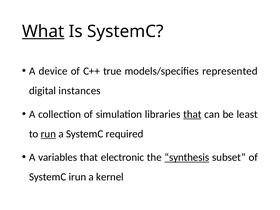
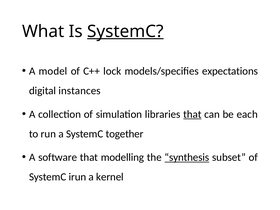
What underline: present -> none (43, 31)
SystemC underline: none -> present (125, 31)
device: device -> model (53, 71)
true: true -> lock (112, 71)
represented: represented -> expectations (230, 71)
least: least -> each (247, 114)
run underline: present -> none (48, 134)
required: required -> together (125, 134)
variables: variables -> software (58, 157)
electronic: electronic -> modelling (122, 157)
